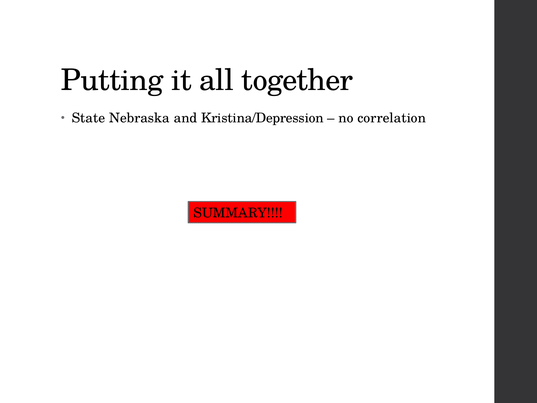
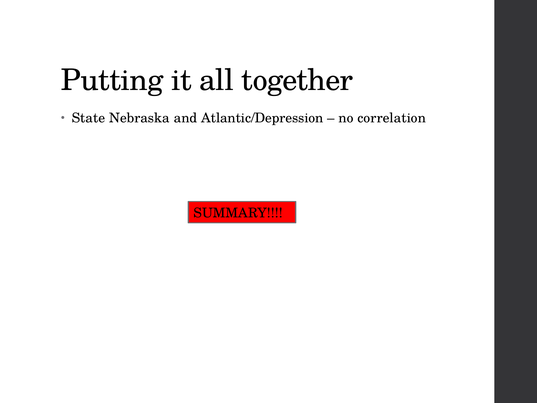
Kristina/Depression: Kristina/Depression -> Atlantic/Depression (262, 118)
